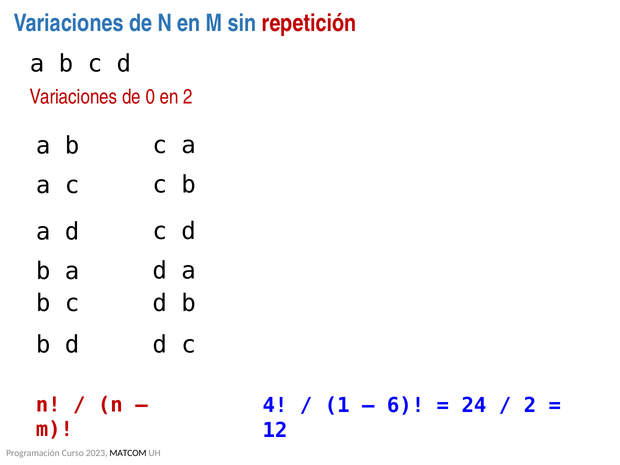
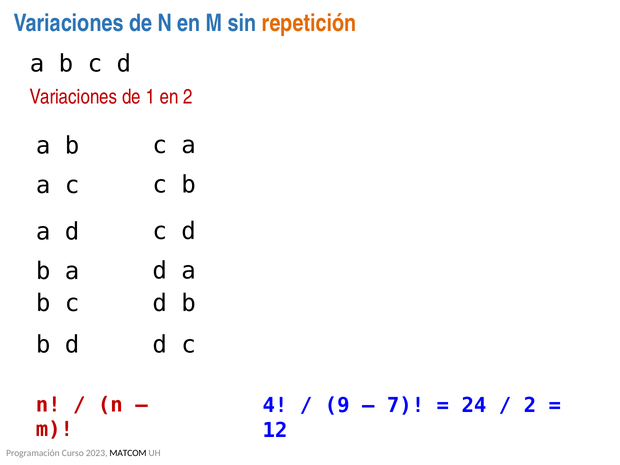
repetición colour: red -> orange (309, 23)
0: 0 -> 1 (150, 97)
1: 1 -> 9 (337, 405)
6: 6 -> 7 (406, 405)
